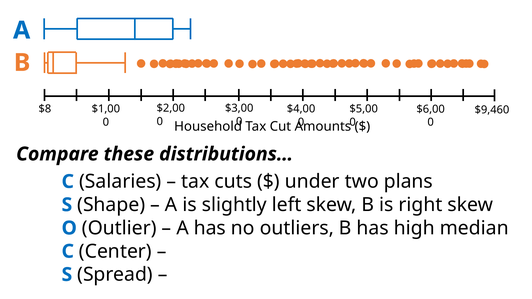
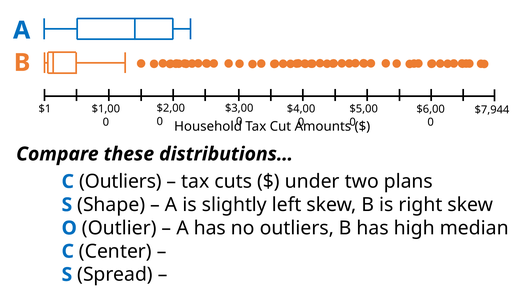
$8: $8 -> $1 (45, 109)
$9,460: $9,460 -> $7,944 (492, 110)
C Salaries: Salaries -> Outliers (120, 182)
